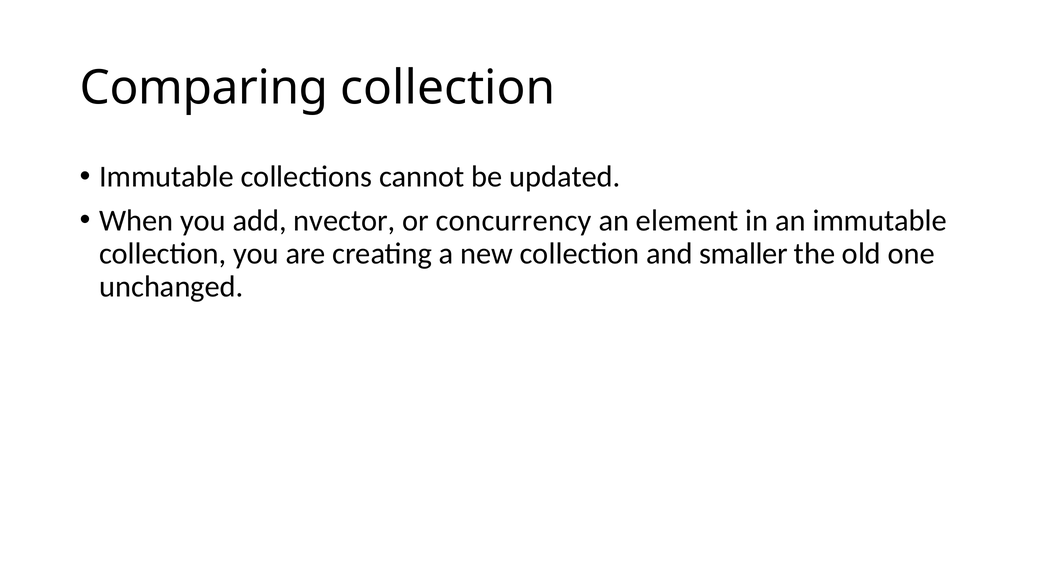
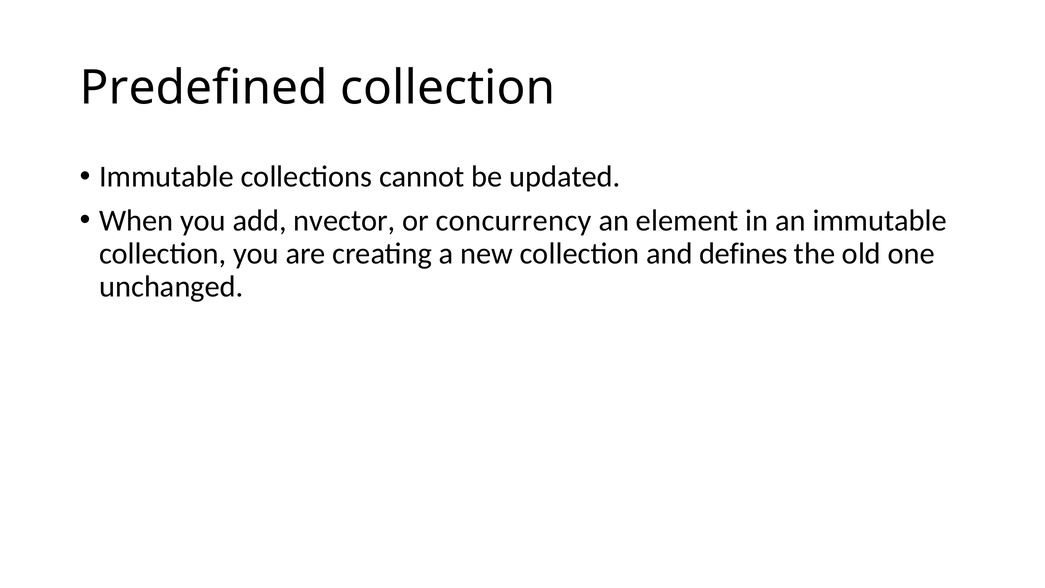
Comparing: Comparing -> Predefined (204, 88)
smaller: smaller -> defines (743, 253)
